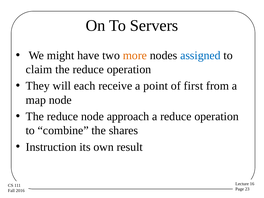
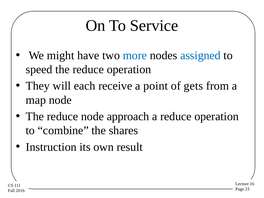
Servers: Servers -> Service (154, 26)
more colour: orange -> blue (135, 55)
claim: claim -> speed (39, 69)
first: first -> gets (193, 86)
